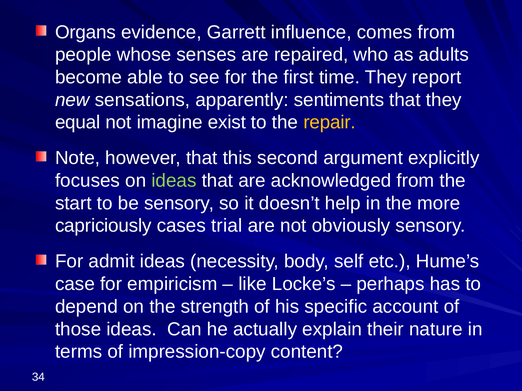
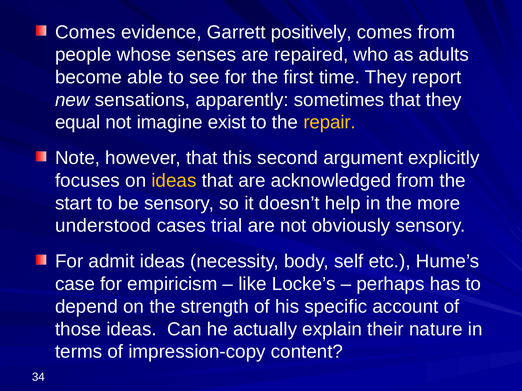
Organs: Organs -> Comes (85, 32)
influence: influence -> positively (311, 32)
sentiments: sentiments -> sometimes (339, 100)
ideas colour: light green -> yellow (174, 181)
capriciously: capriciously -> understood (103, 226)
